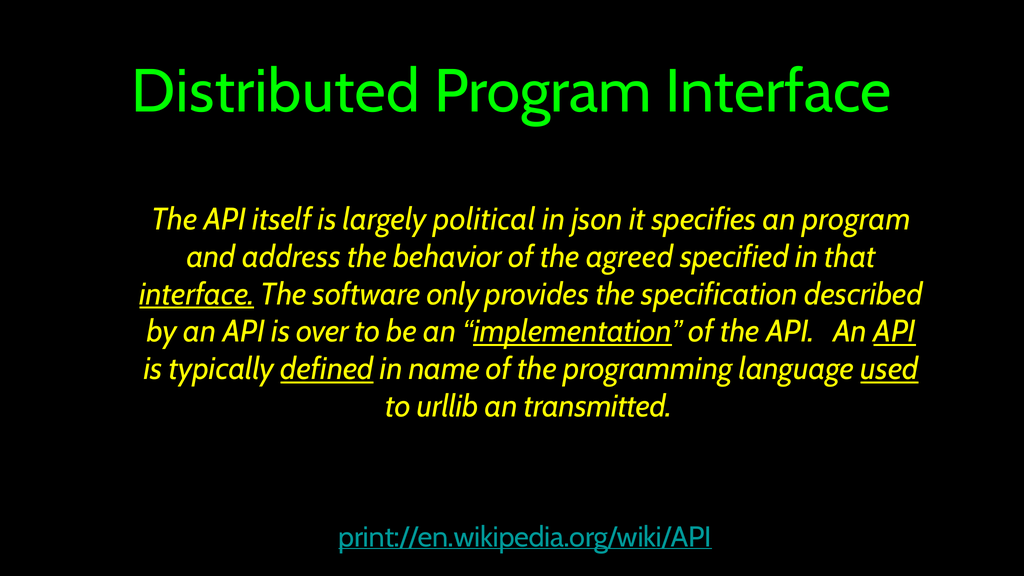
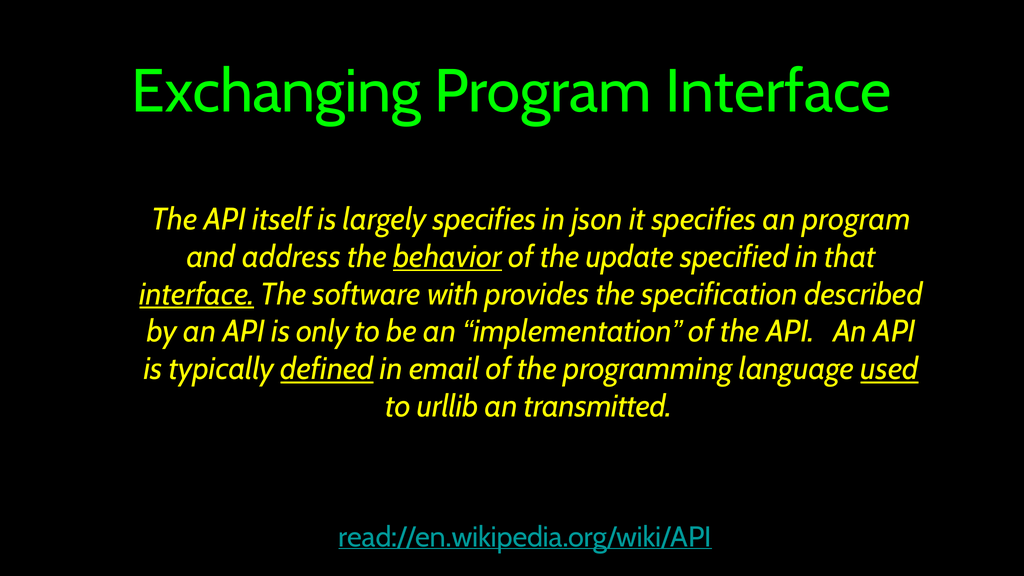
Distributed: Distributed -> Exchanging (276, 92)
largely political: political -> specifies (485, 219)
behavior underline: none -> present (448, 257)
agreed: agreed -> update (630, 257)
only: only -> with (453, 294)
over: over -> only (323, 332)
implementation underline: present -> none (573, 332)
API underline: present -> none (895, 332)
name: name -> email (444, 369)
print://en.wikipedia.org/wiki/API: print://en.wikipedia.org/wiki/API -> read://en.wikipedia.org/wiki/API (525, 537)
